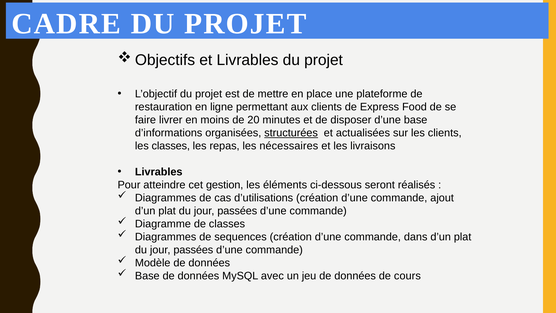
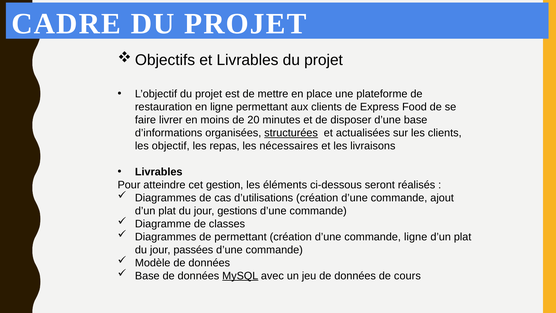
les classes: classes -> objectif (171, 146)
passées: passées -> gestions (237, 211)
de sequences: sequences -> permettant (241, 237)
commande dans: dans -> ligne (416, 237)
MySQL underline: none -> present (240, 276)
